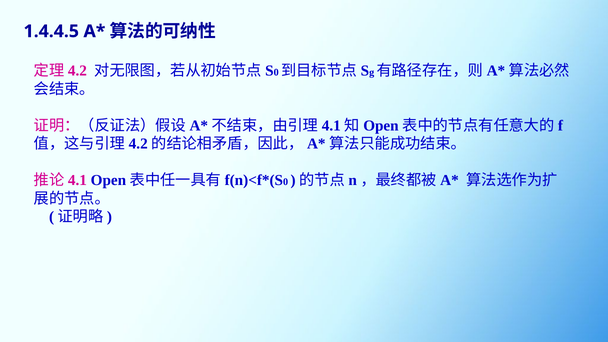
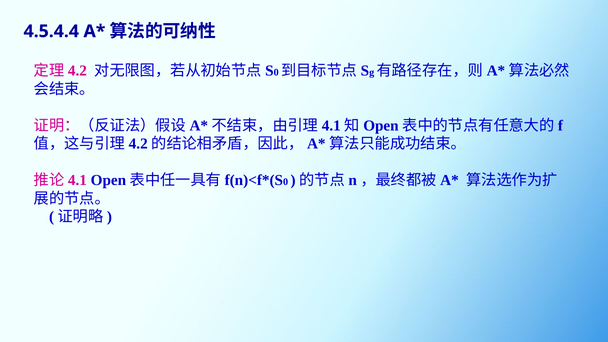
1.4.4.5: 1.4.4.5 -> 4.5.4.4 (51, 31)
